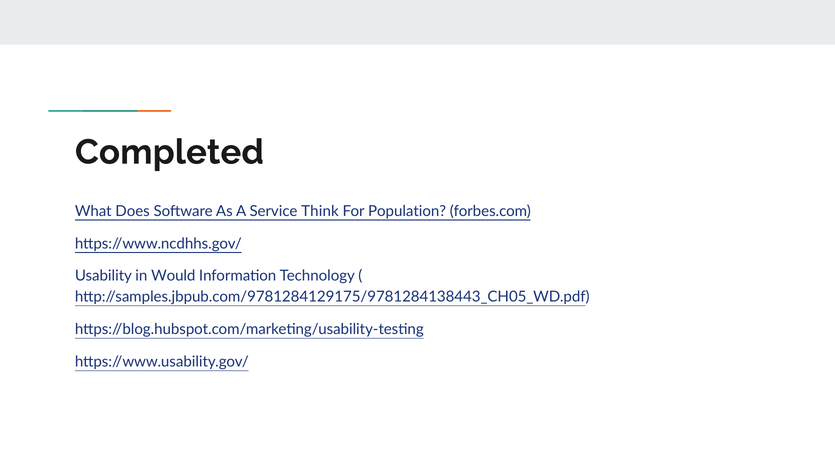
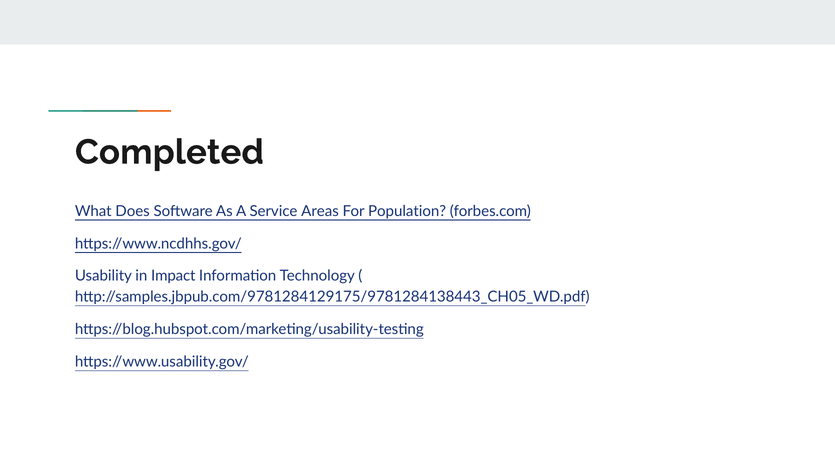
Think: Think -> Areas (320, 211)
Would: Would -> Impact (173, 276)
